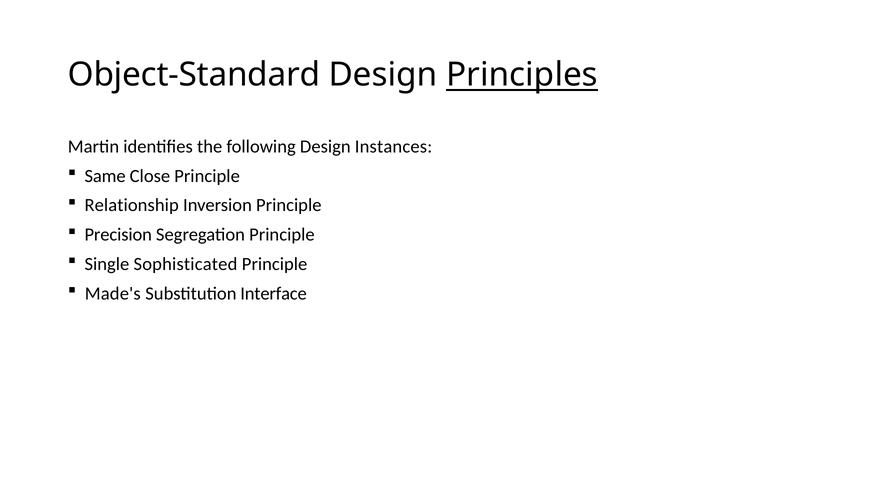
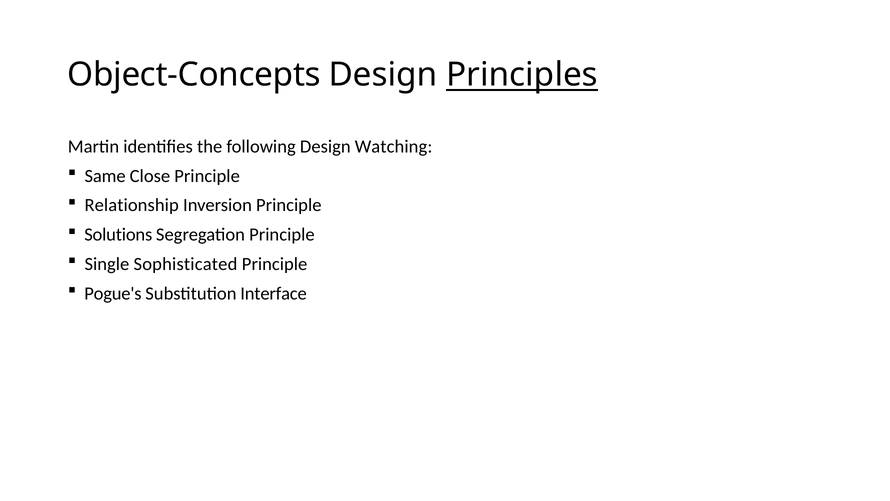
Object-Standard: Object-Standard -> Object-Concepts (194, 75)
Instances: Instances -> Watching (394, 147)
Precision: Precision -> Solutions (118, 235)
Made's: Made's -> Pogue's (113, 293)
